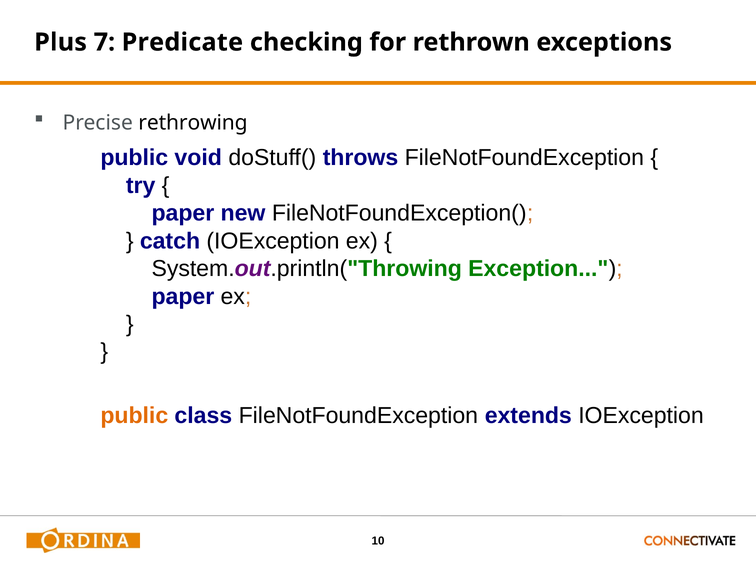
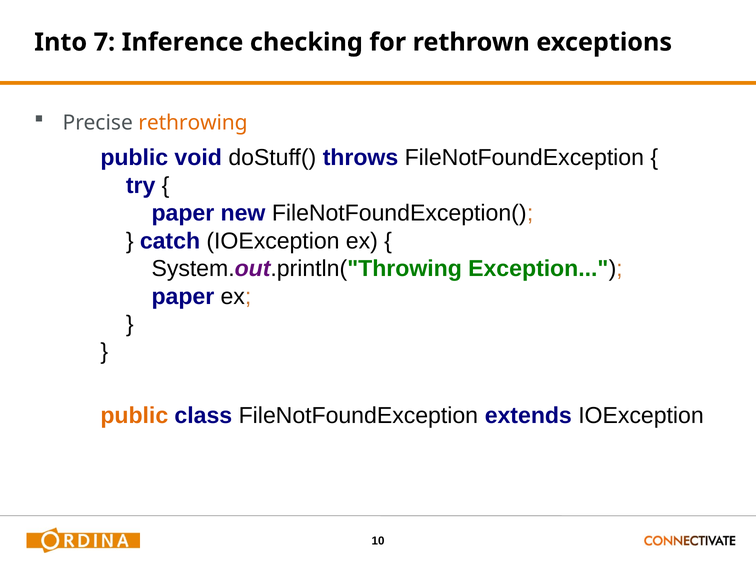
Plus: Plus -> Into (61, 42)
Predicate: Predicate -> Inference (182, 42)
rethrowing colour: black -> orange (193, 123)
